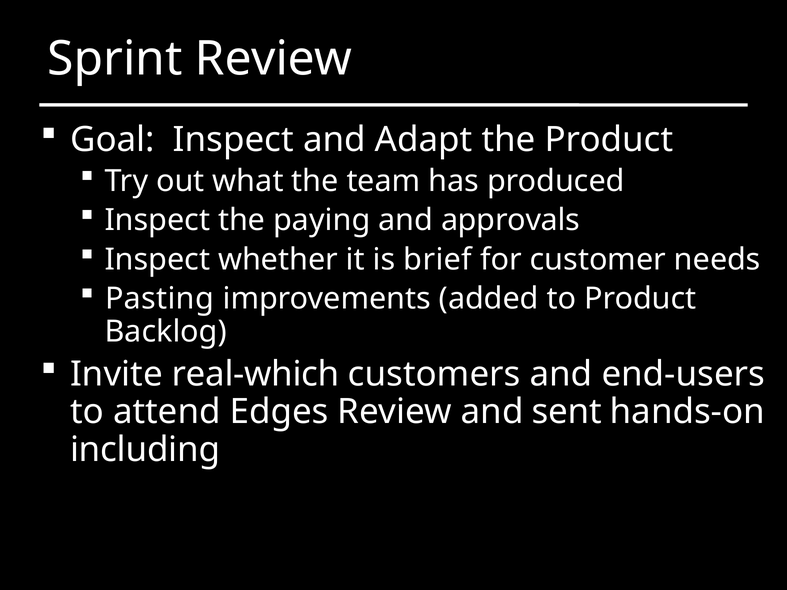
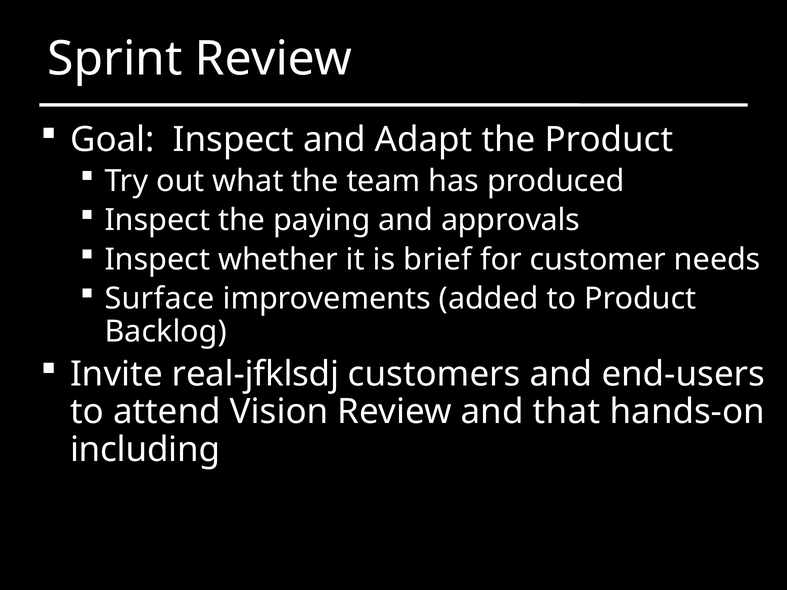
Pasting: Pasting -> Surface (160, 299)
real-which: real-which -> real-jfklsdj (255, 374)
Edges: Edges -> Vision (279, 412)
sent: sent -> that (566, 412)
